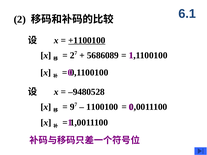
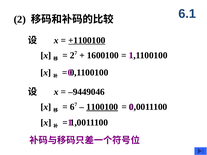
5686089: 5686089 -> 1600100 (103, 55)
–9480528: –9480528 -> –9449046 (86, 92)
9: 9 -> 6 (72, 107)
1100100 underline: none -> present (102, 107)
